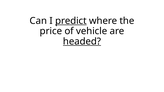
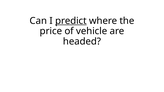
headed underline: present -> none (82, 41)
